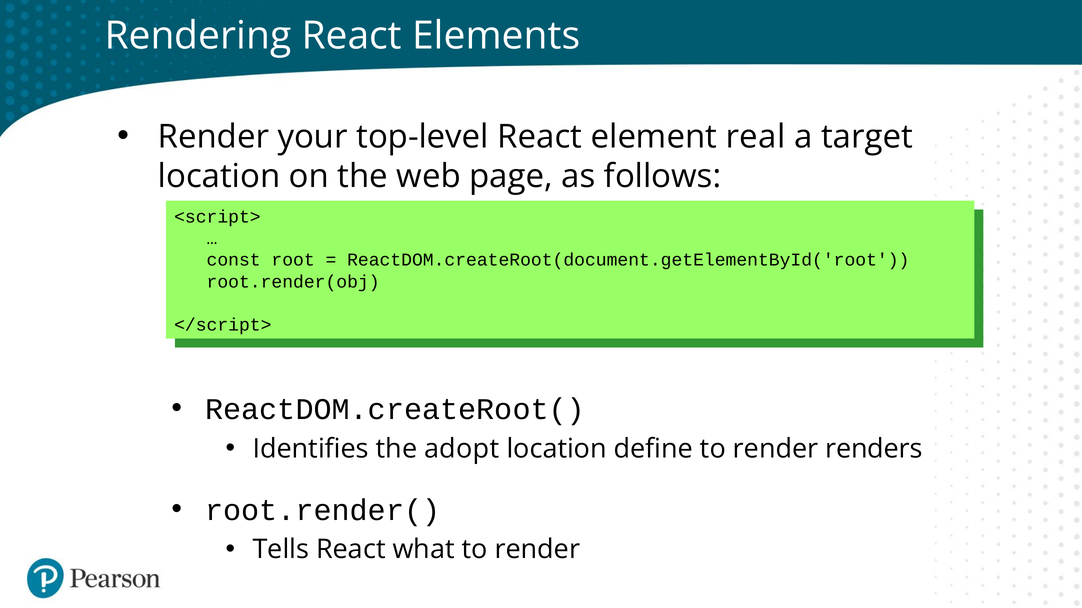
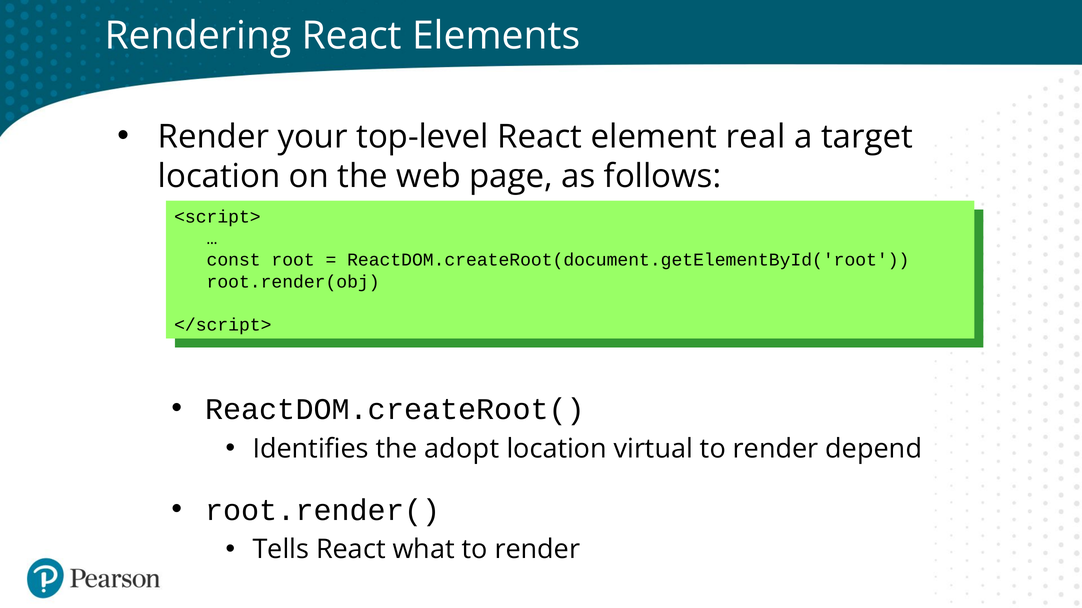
define: define -> virtual (653, 449)
renders: renders -> depend (874, 449)
